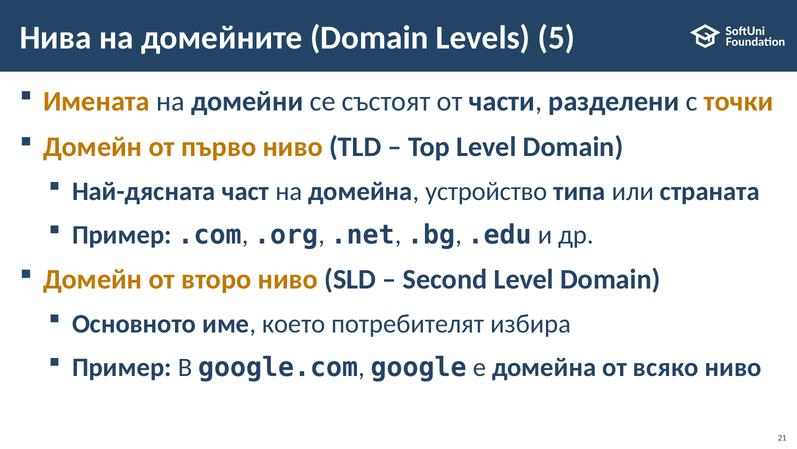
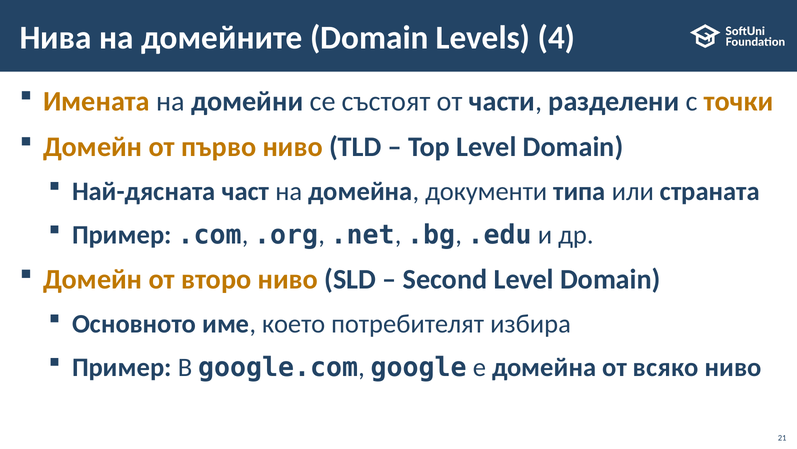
5: 5 -> 4 (556, 38)
устройство: устройство -> документи (486, 191)
